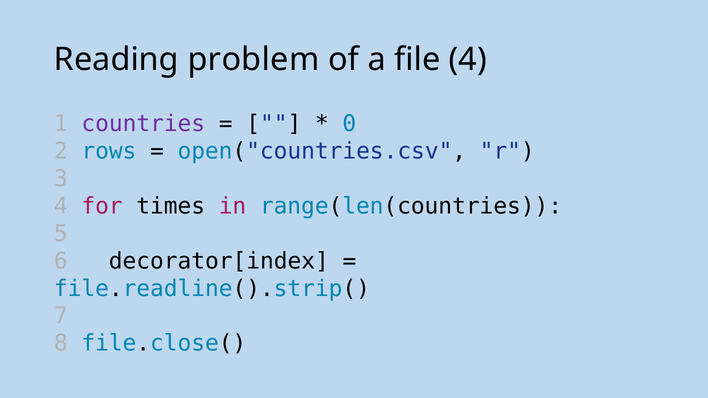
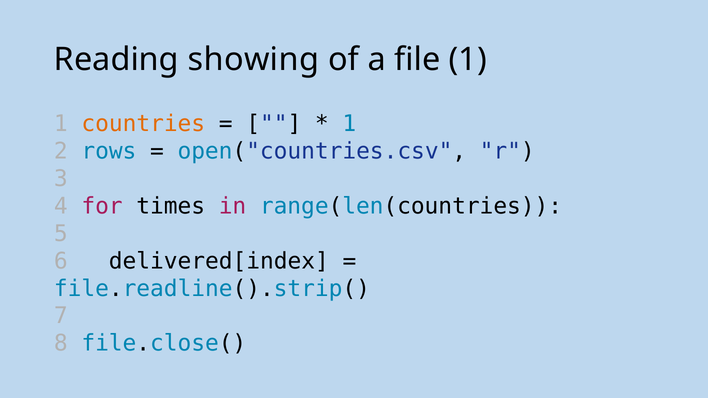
problem: problem -> showing (253, 59)
file 4: 4 -> 1 (468, 59)
countries colour: purple -> orange (143, 124)
0: 0 -> 1 (349, 124)
decorator[index: decorator[index -> delivered[index (219, 261)
